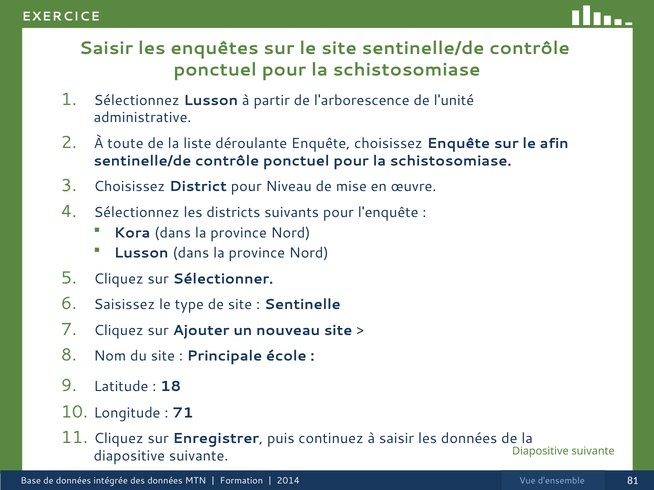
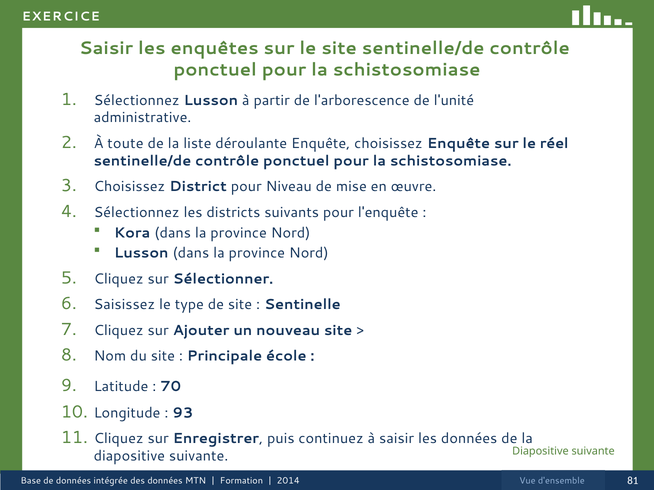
afin: afin -> réel (554, 144)
18: 18 -> 70 (171, 387)
71: 71 -> 93 (183, 413)
